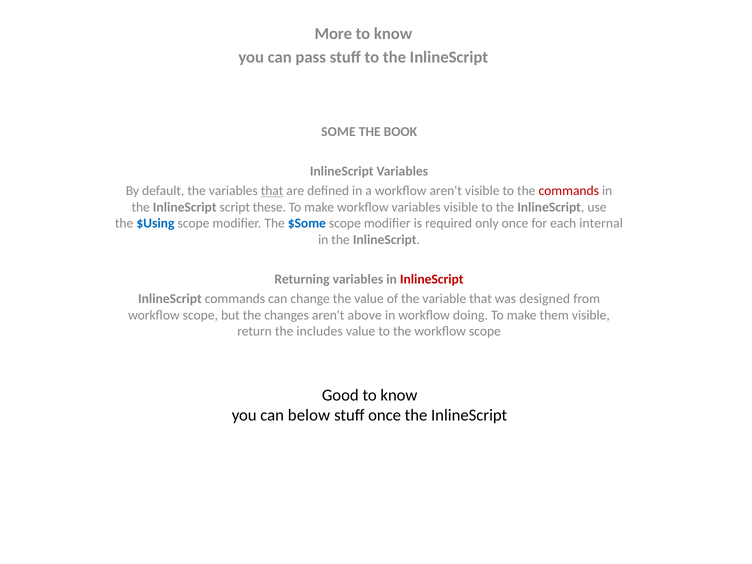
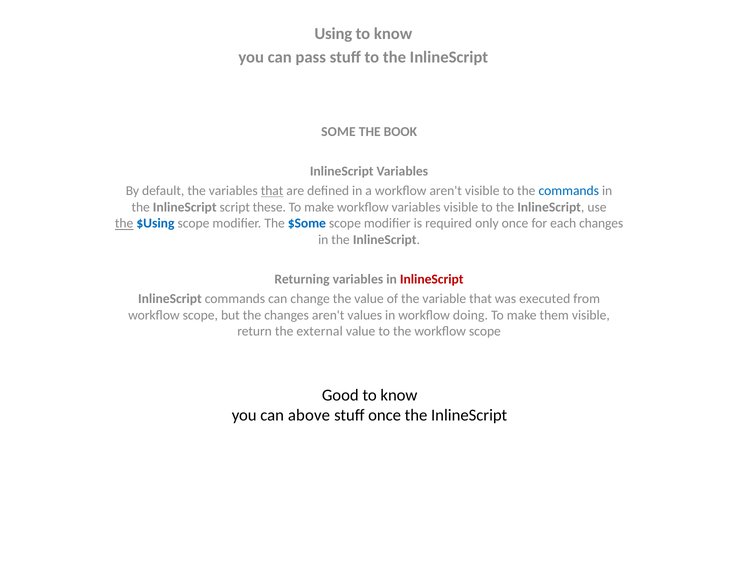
More: More -> Using (333, 34)
commands colour: red -> blue (569, 191)
the underline: none -> present (124, 224)
each internal: internal -> changes (601, 224)
designed: designed -> executed (545, 299)
above: above -> values (365, 315)
includes: includes -> external (320, 331)
below: below -> above (309, 415)
